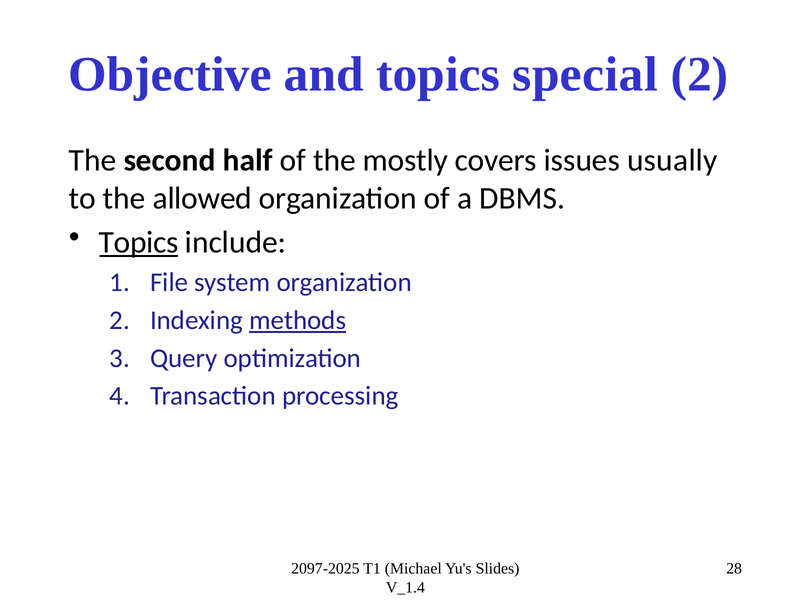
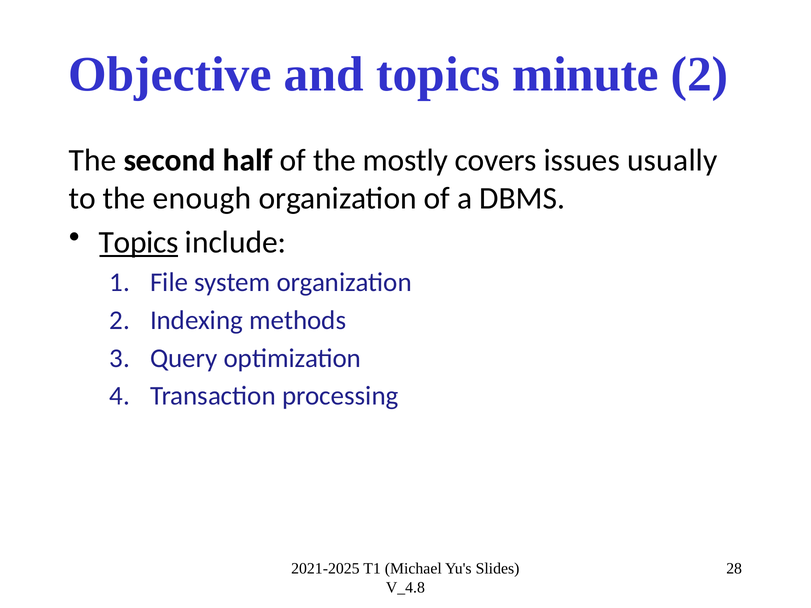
special: special -> minute (585, 74)
allowed: allowed -> enough (202, 198)
methods underline: present -> none (298, 320)
2097-2025: 2097-2025 -> 2021-2025 (325, 569)
V_1.4: V_1.4 -> V_4.8 (405, 588)
